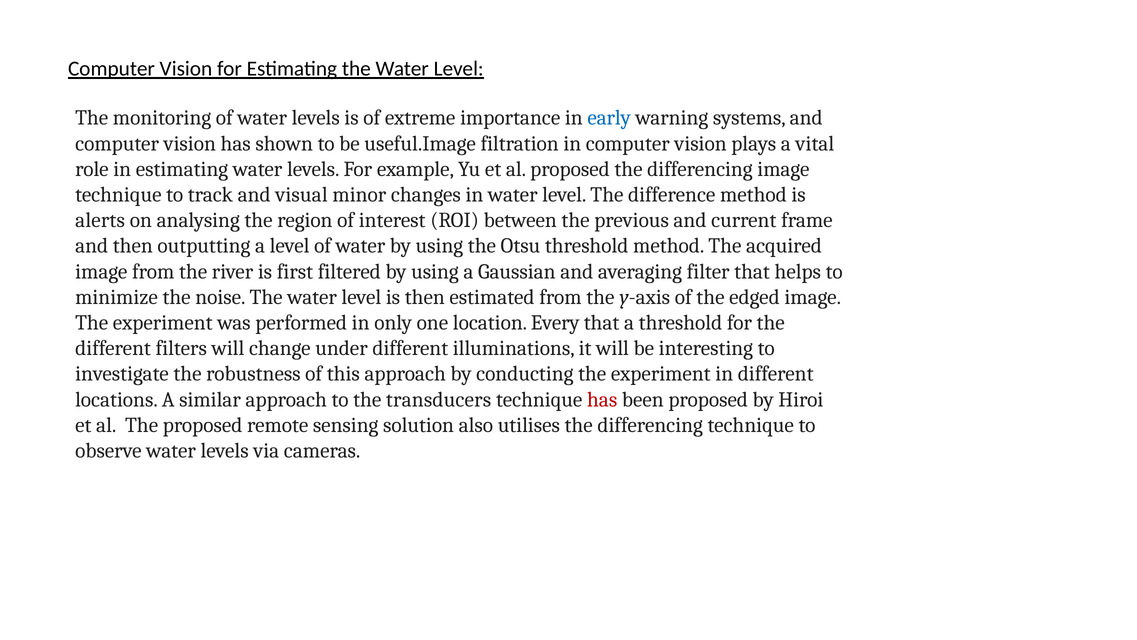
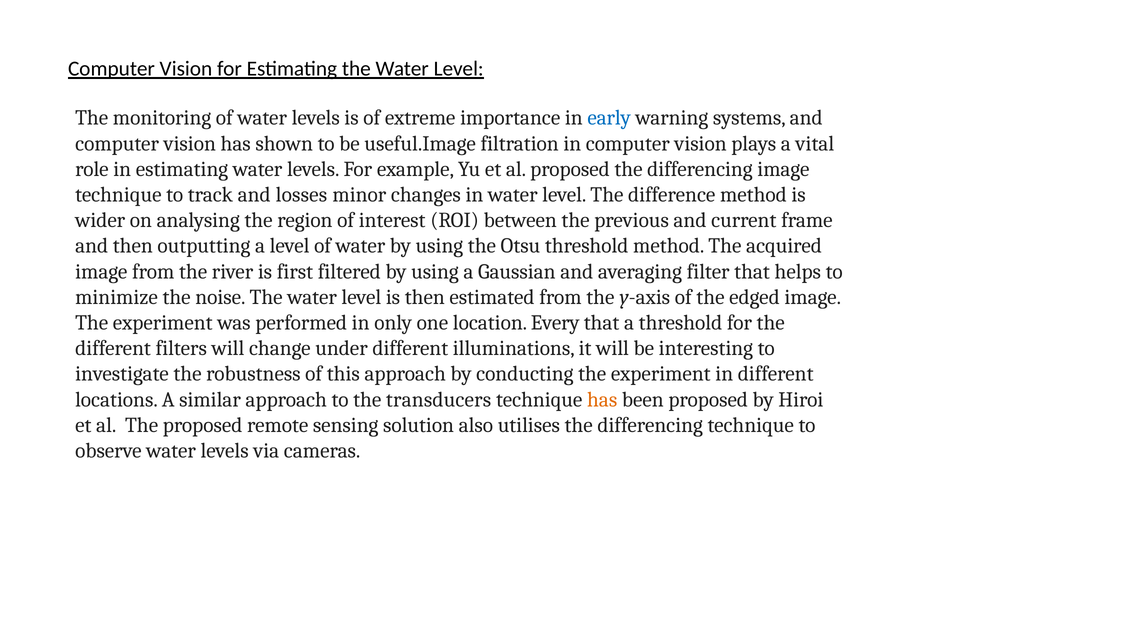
visual: visual -> losses (301, 195)
alerts: alerts -> wider (100, 220)
has colour: red -> orange (602, 399)
